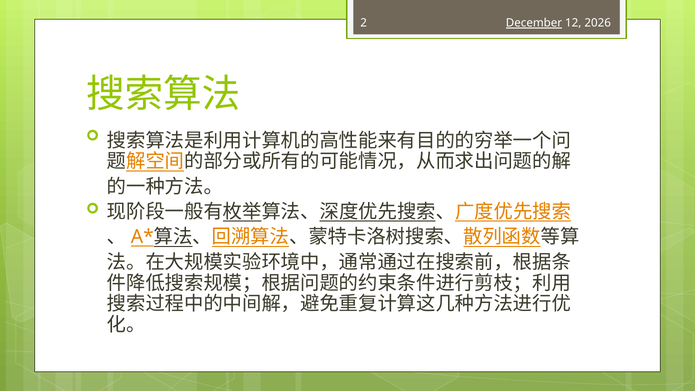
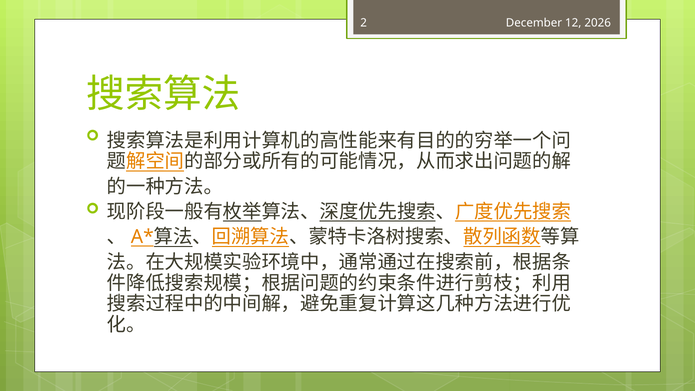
December underline: present -> none (534, 23)
